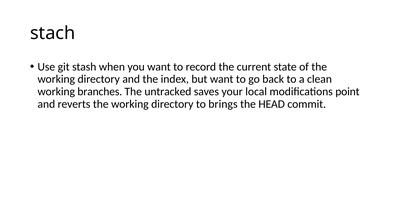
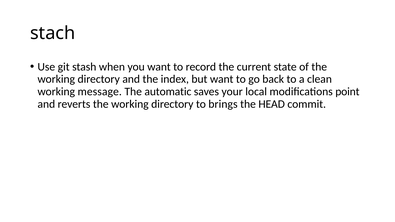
branches: branches -> message (100, 92)
untracked: untracked -> automatic (168, 92)
